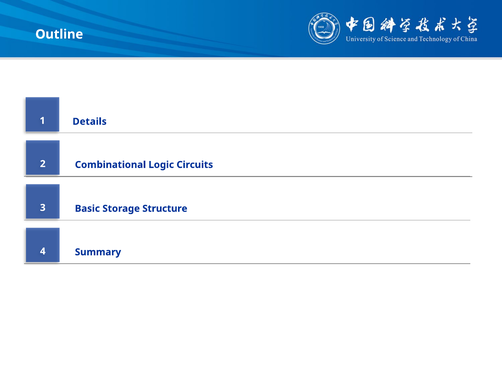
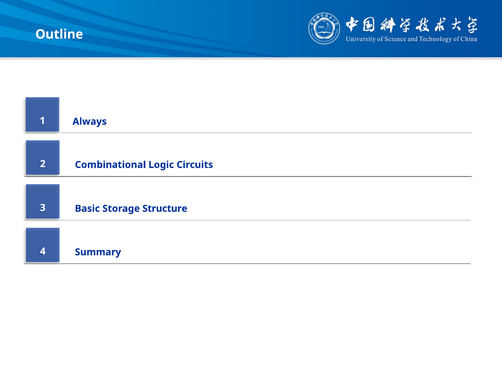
Details: Details -> Always (90, 121)
